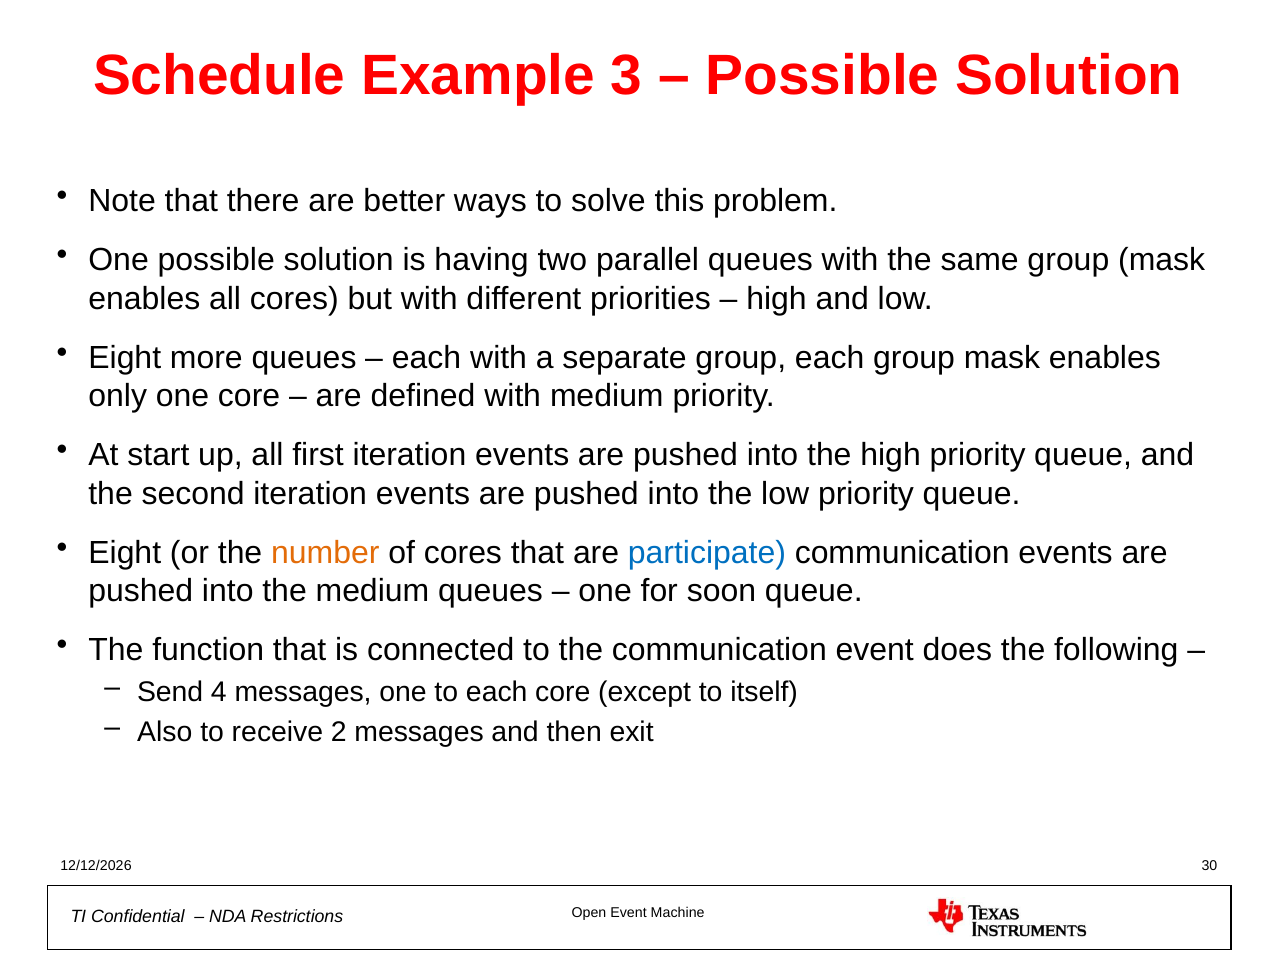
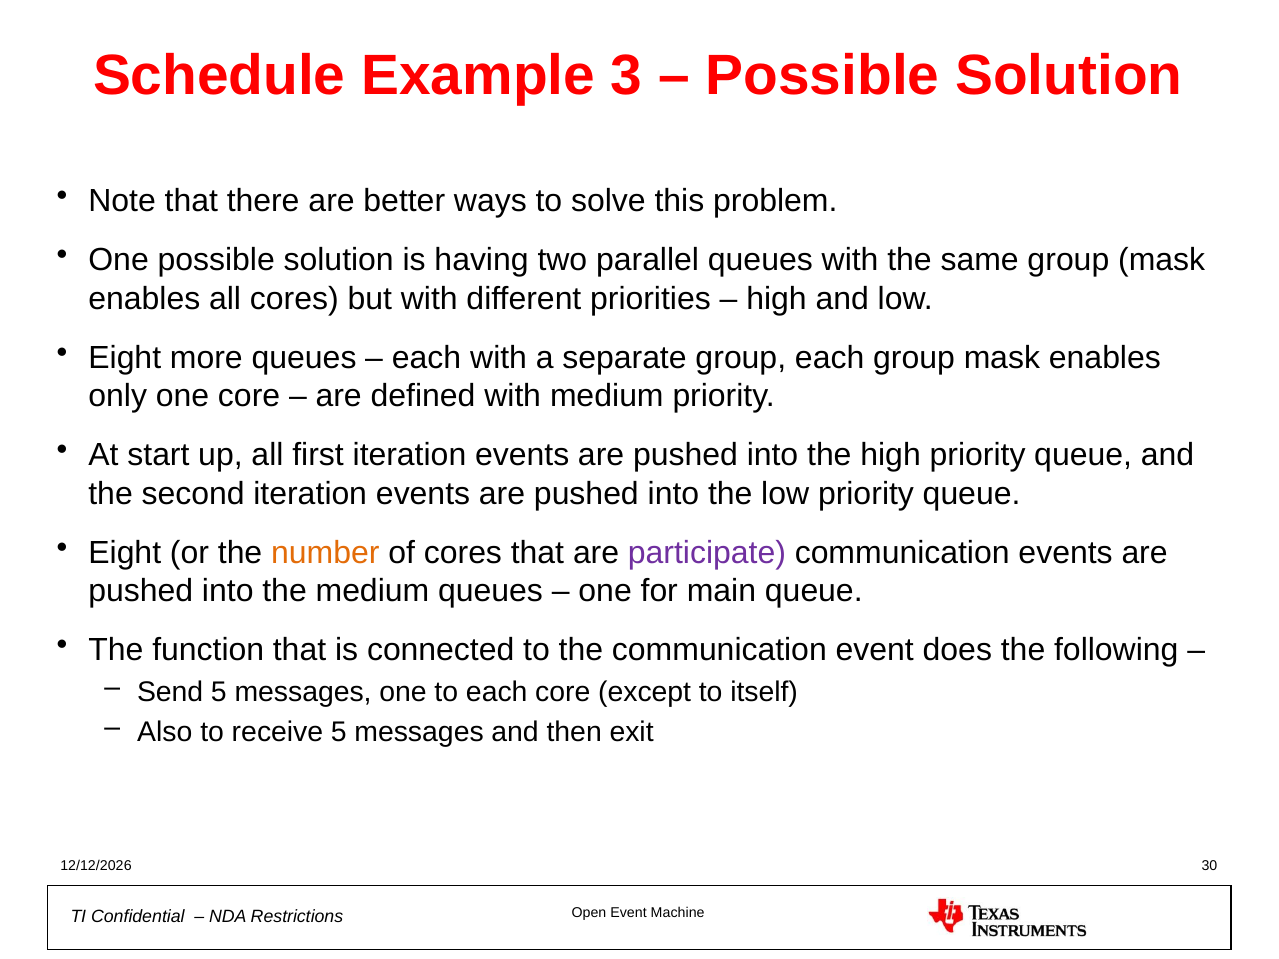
participate colour: blue -> purple (707, 553)
soon: soon -> main (721, 591)
Send 4: 4 -> 5 (219, 692)
receive 2: 2 -> 5 (339, 732)
